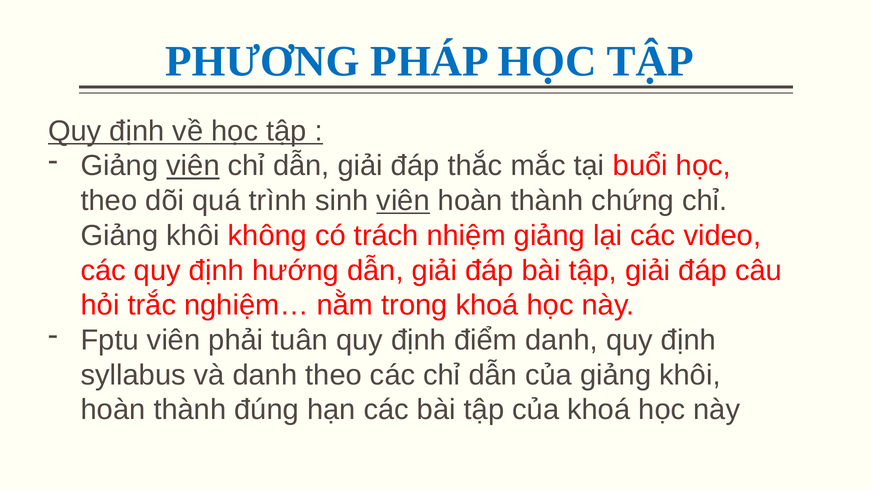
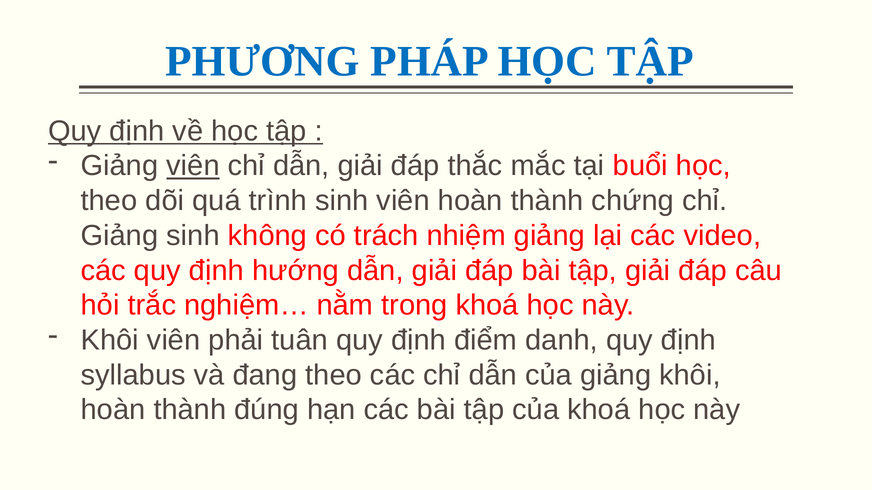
viên underline: present -> none (403, 201)
khôi: khôi -> sinh (193, 236)
Fptu: Fptu -> Khôi (110, 341)
và danh: danh -> đang (265, 375)
